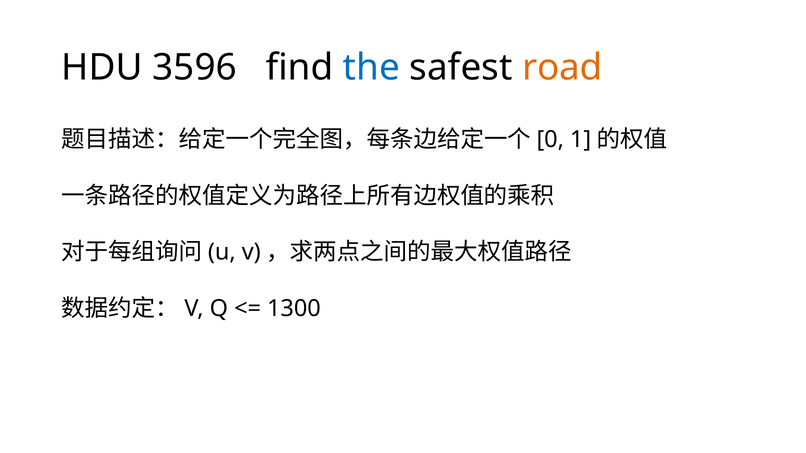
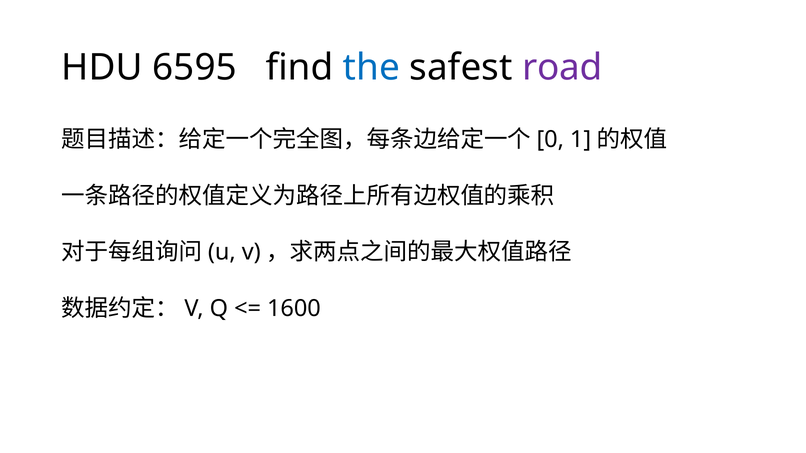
3596: 3596 -> 6595 (195, 68)
road colour: orange -> purple (562, 68)
1300: 1300 -> 1600 (294, 309)
